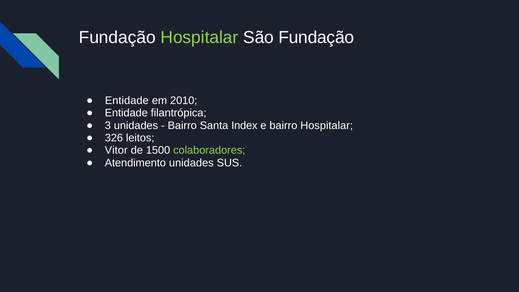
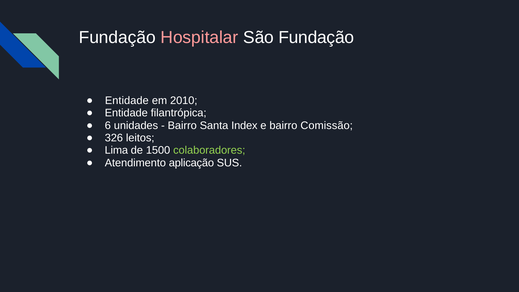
Hospitalar colour: light green -> pink (199, 37)
3: 3 -> 6 (108, 125)
bairro Hospitalar: Hospitalar -> Comissão (327, 125)
Vitor: Vitor -> Lima (116, 150)
Atendimento unidades: unidades -> aplicação (191, 163)
